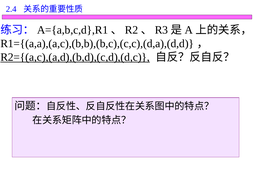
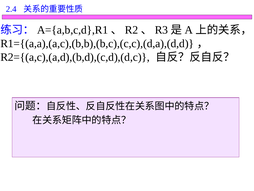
R2={(a,c),(a,d),(b,d),(c,d),(d,c underline: present -> none (75, 57)
